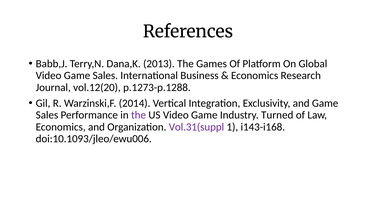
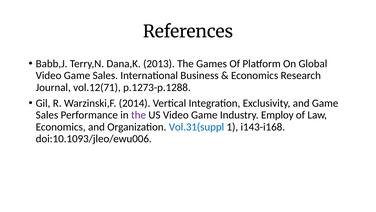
vol.12(20: vol.12(20 -> vol.12(71 (97, 87)
Turned: Turned -> Employ (277, 115)
Vol.31(suppl colour: purple -> blue (196, 127)
